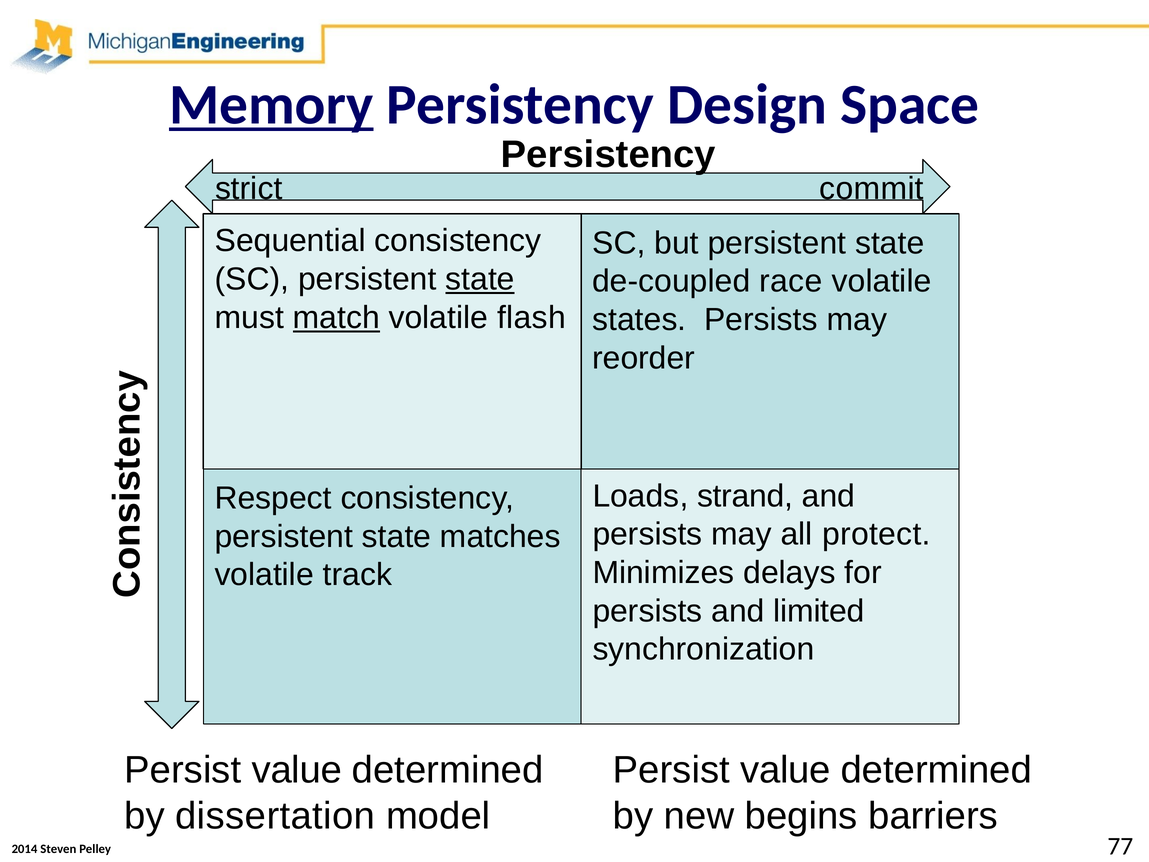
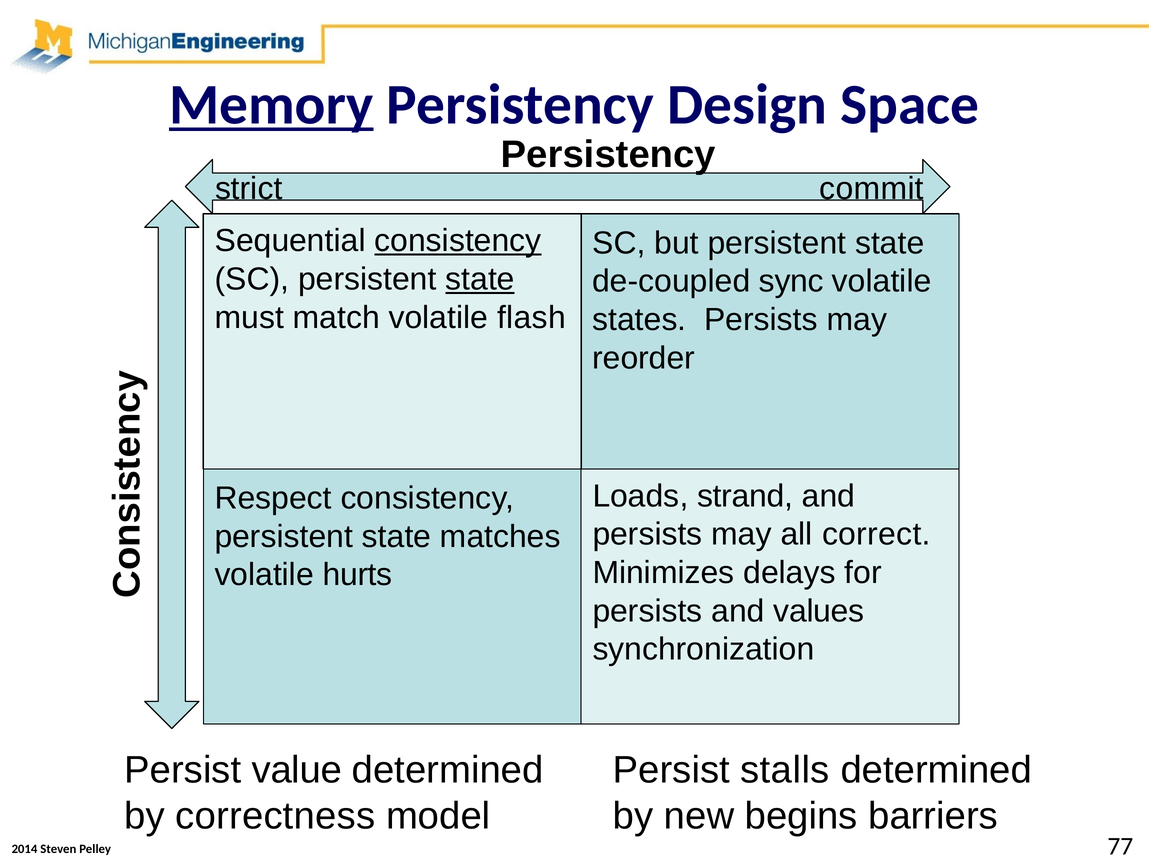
consistency underline: none -> present (458, 241)
race: race -> sync (791, 281)
match underline: present -> none (336, 317)
protect: protect -> correct (876, 534)
track: track -> hurts (358, 575)
limited: limited -> values (819, 611)
value: value -> stalls (785, 770)
dissertation: dissertation -> correctness (275, 816)
